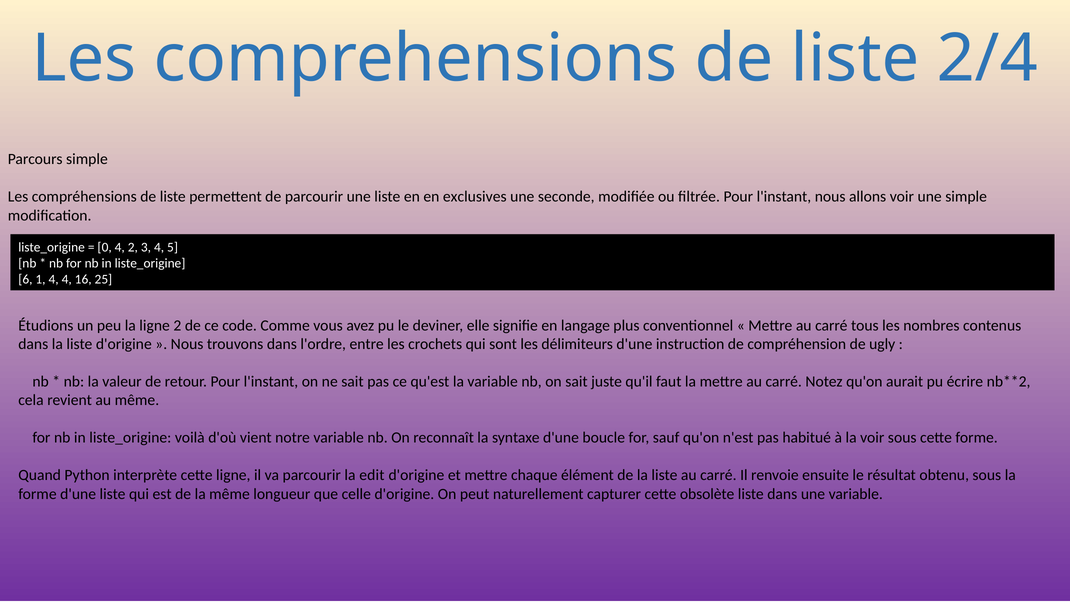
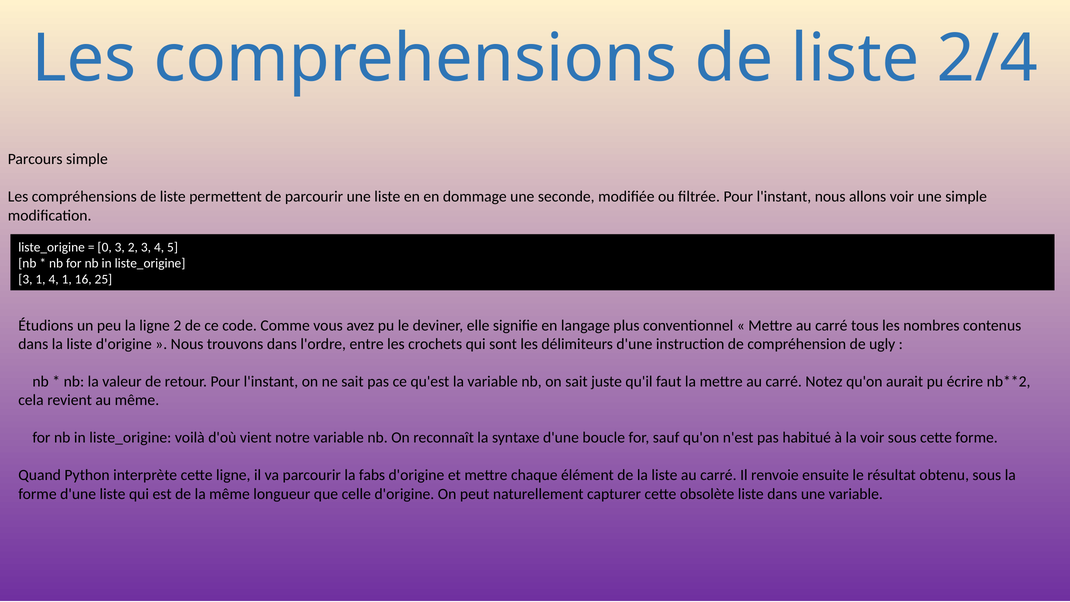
exclusives: exclusives -> dommage (475, 197)
0 4: 4 -> 3 (120, 247)
6: 6 -> 3 (25, 279)
4 4: 4 -> 1 (67, 279)
edit: edit -> fabs (372, 475)
